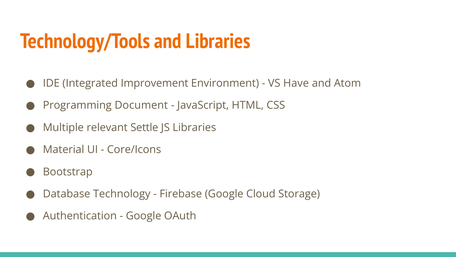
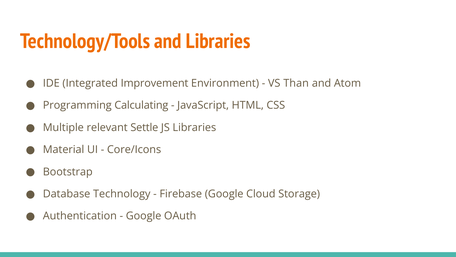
Have: Have -> Than (296, 83)
Document: Document -> Calculating (141, 105)
